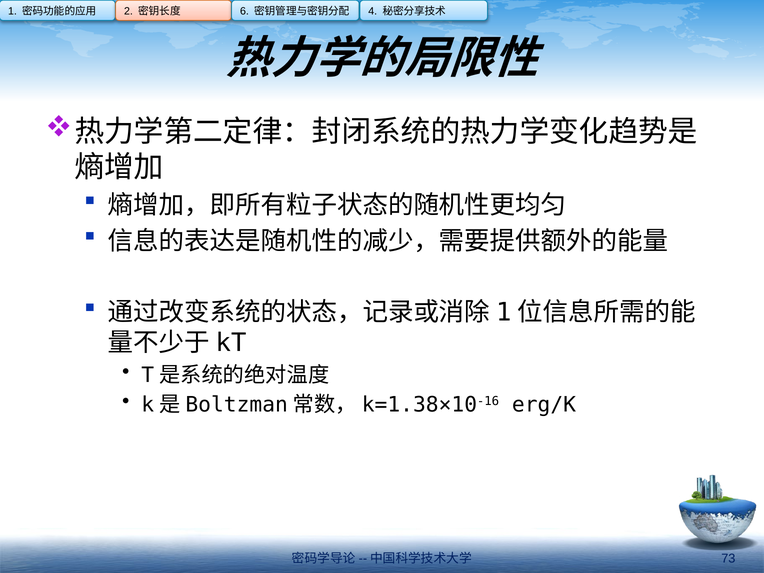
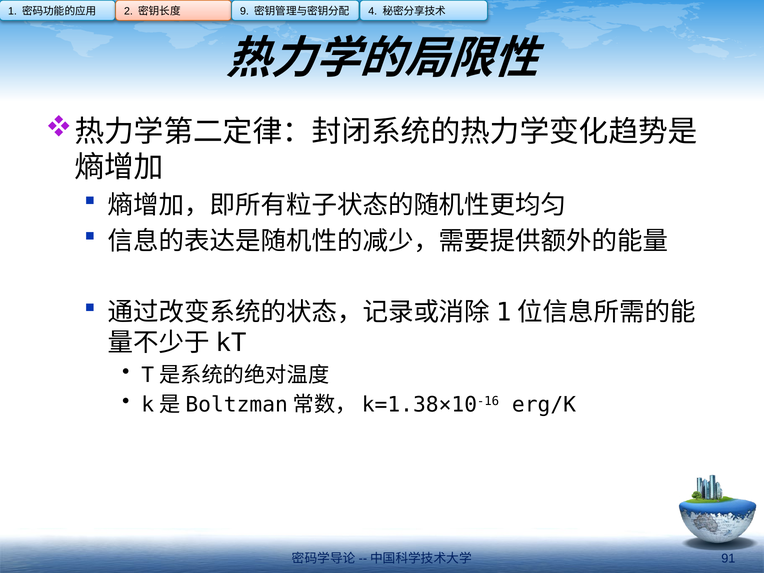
6: 6 -> 9 (244, 11)
73: 73 -> 91 (728, 559)
